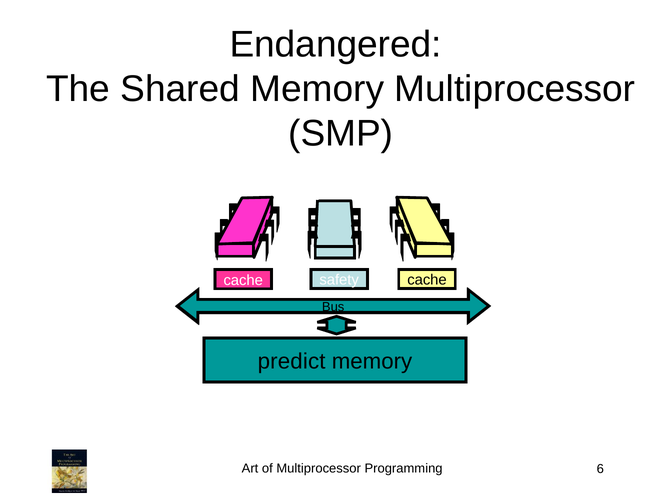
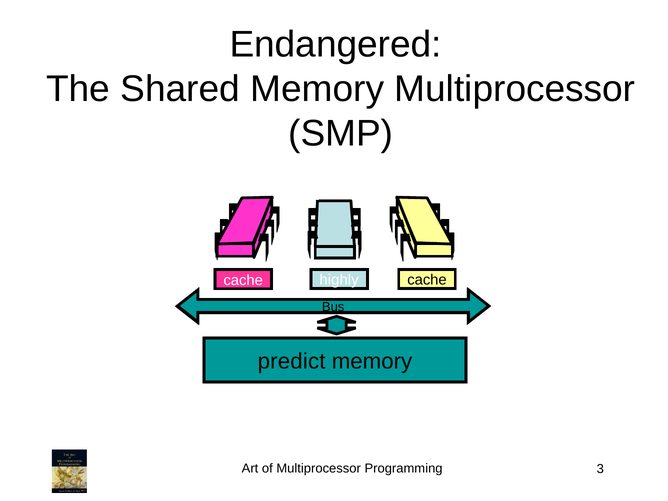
safety: safety -> highly (339, 280)
6: 6 -> 3 (600, 469)
